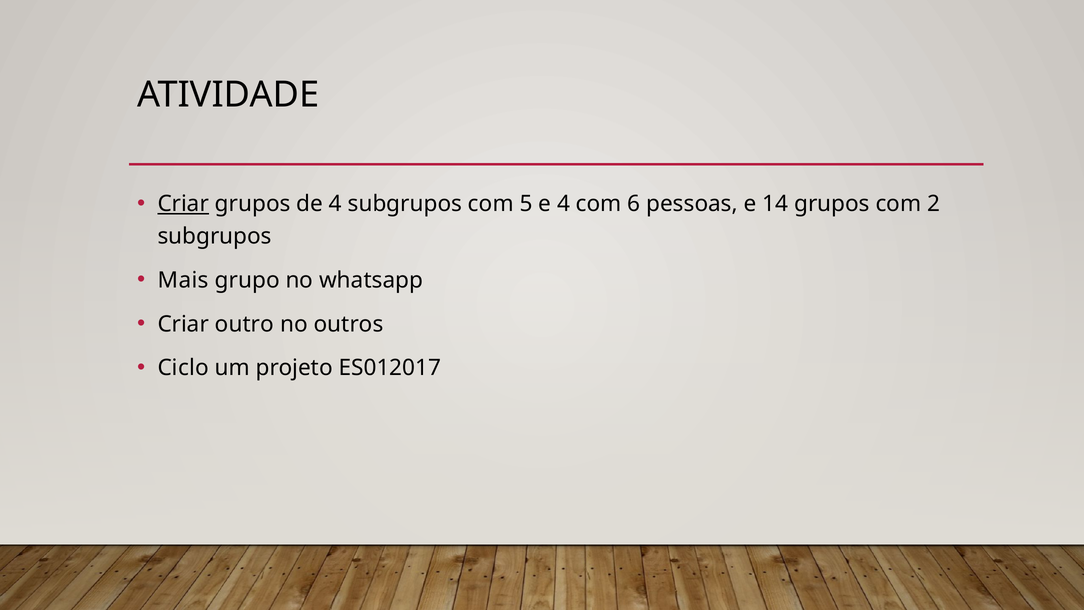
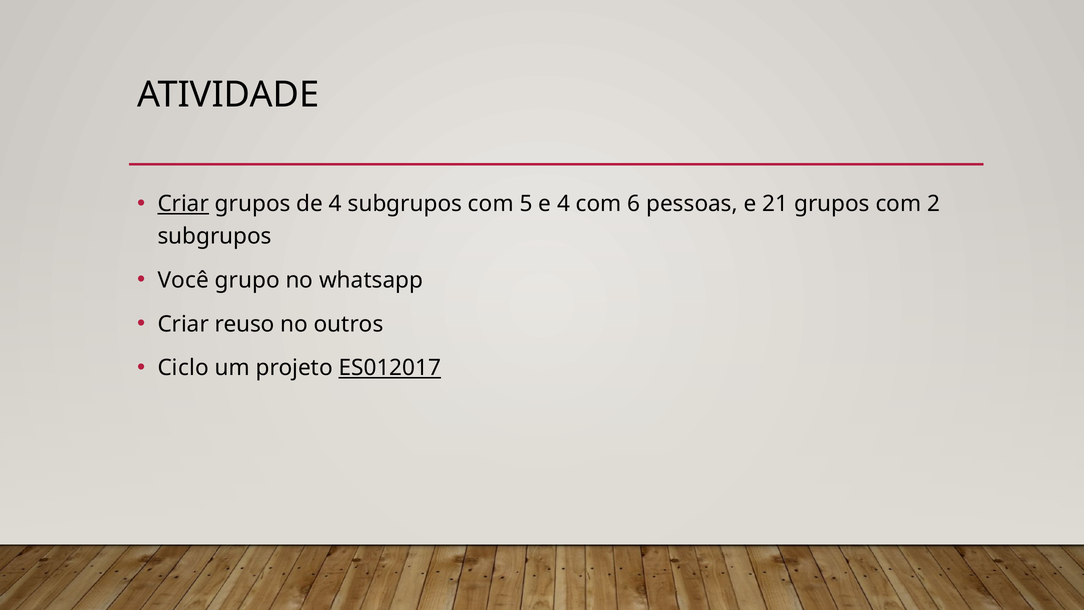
14: 14 -> 21 (775, 204)
Mais: Mais -> Você (183, 280)
outro: outro -> reuso (245, 324)
ES012017 underline: none -> present (390, 368)
